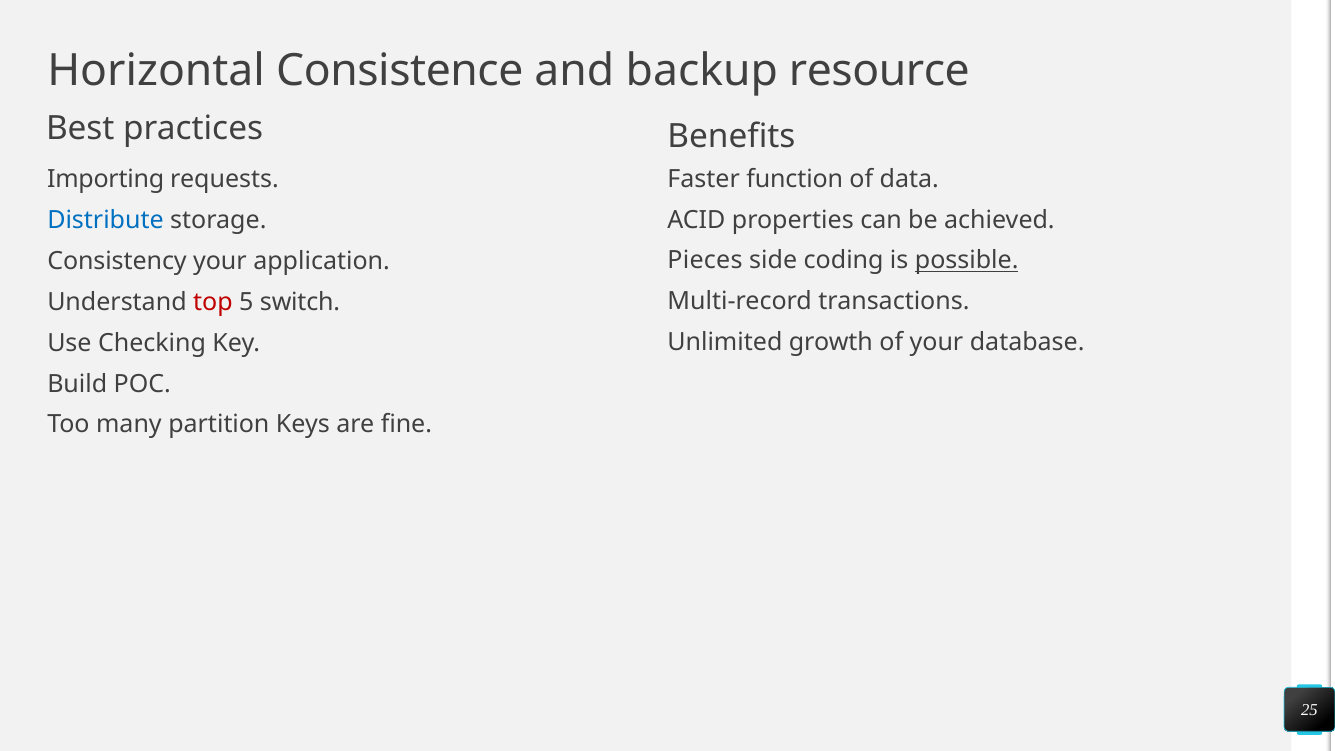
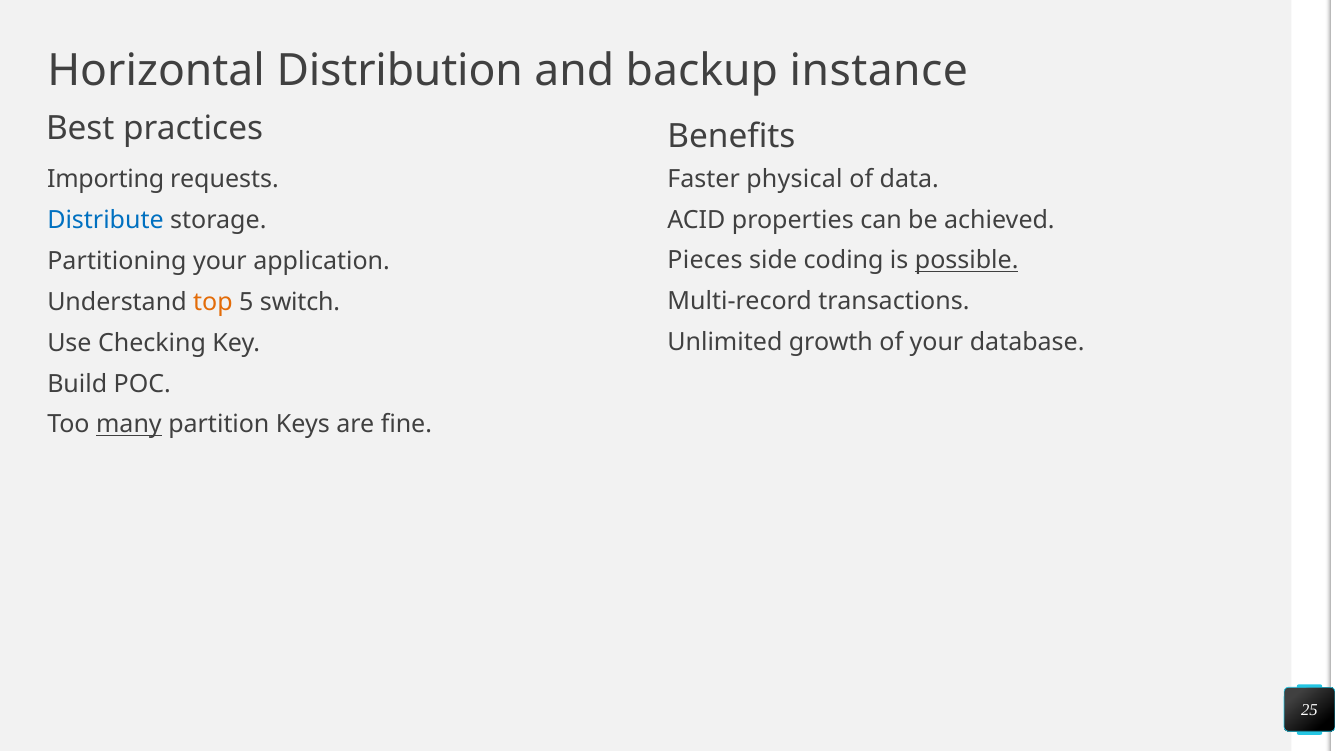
Consistence: Consistence -> Distribution (400, 71)
resource: resource -> instance (879, 71)
function: function -> physical (795, 179)
Consistency: Consistency -> Partitioning (117, 261)
top colour: red -> orange (213, 302)
many underline: none -> present (129, 425)
